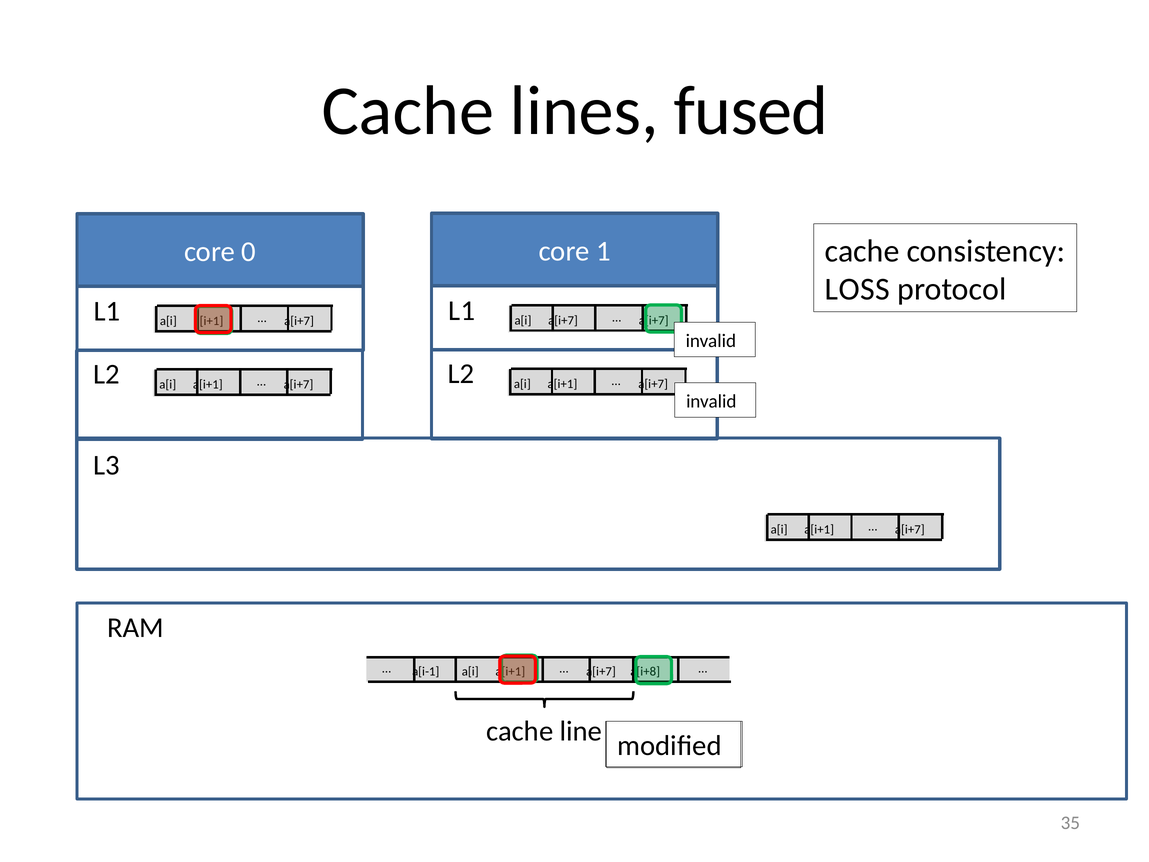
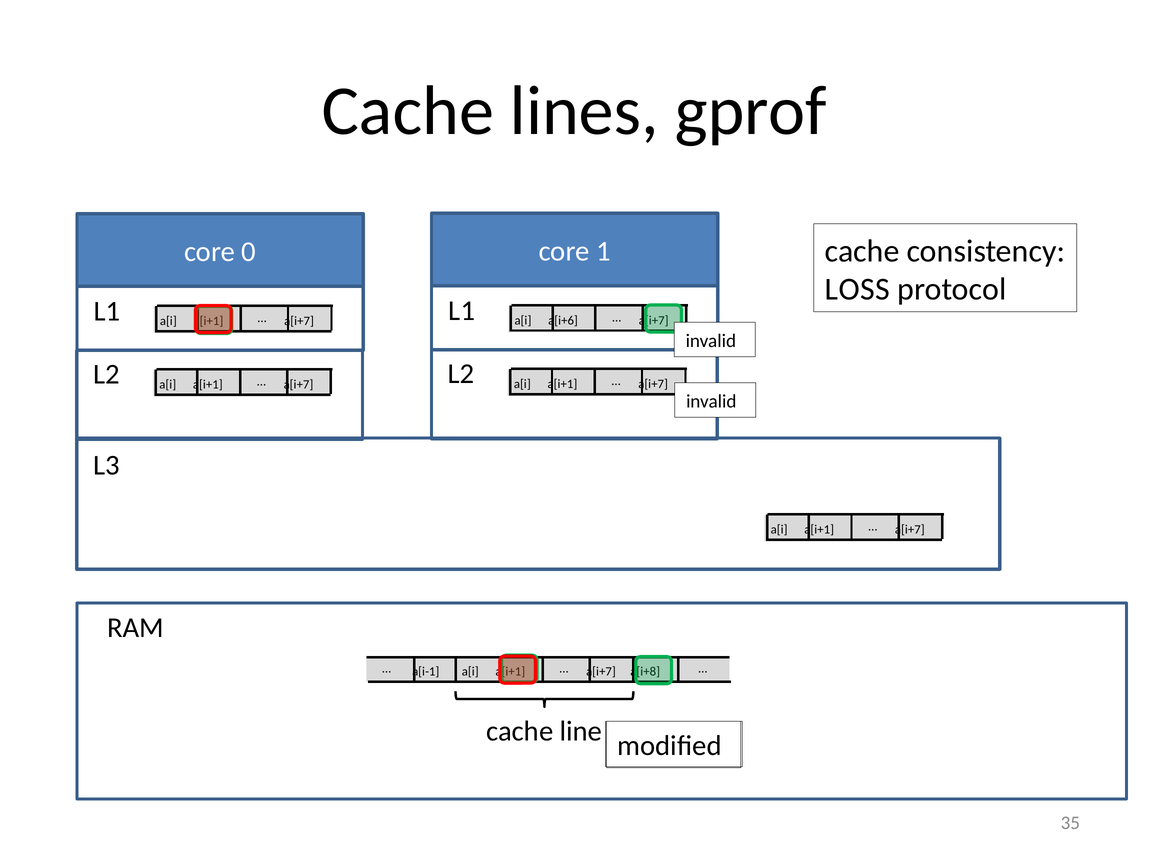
fused: fused -> gprof (751, 111)
a[i a[i+7: a[i+7 -> a[i+6 (563, 320)
